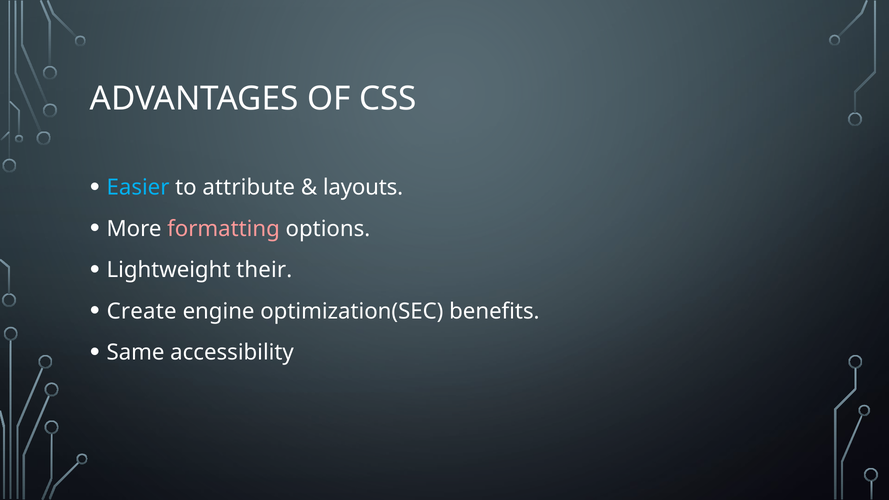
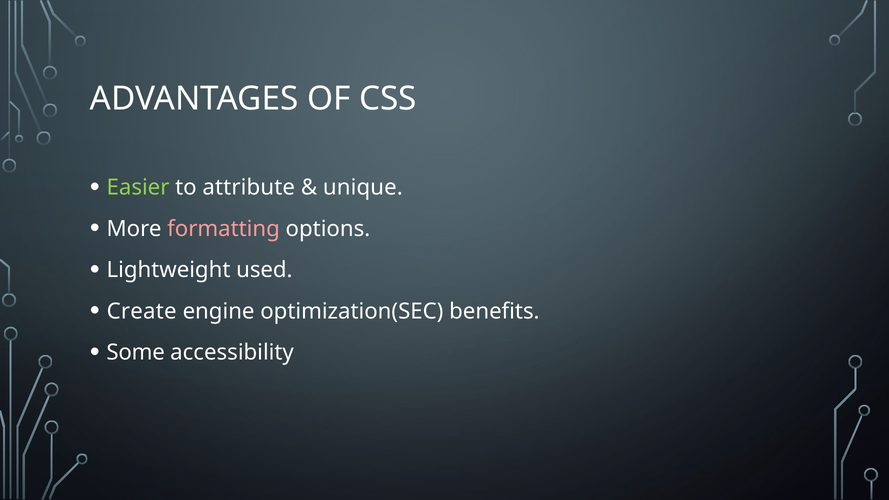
Easier colour: light blue -> light green (138, 188)
layouts: layouts -> unique (363, 188)
their: their -> used (264, 270)
Same: Same -> Some (136, 353)
